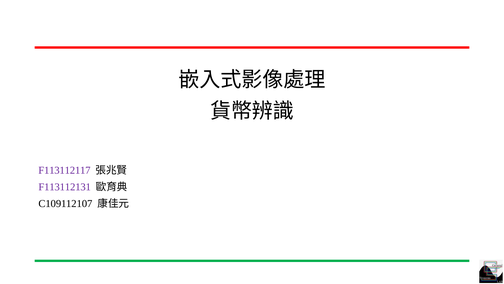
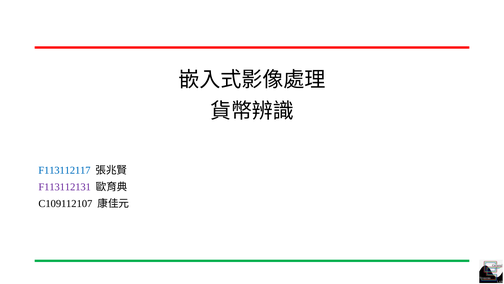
F113112117 colour: purple -> blue (64, 170)
